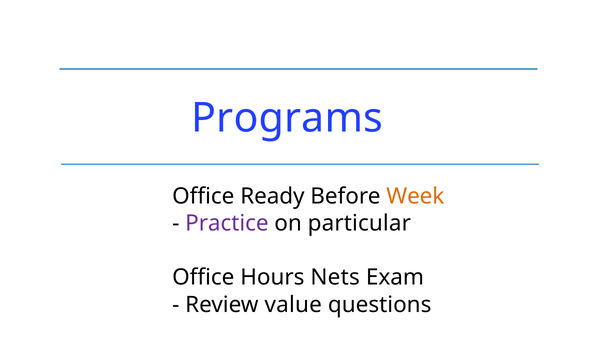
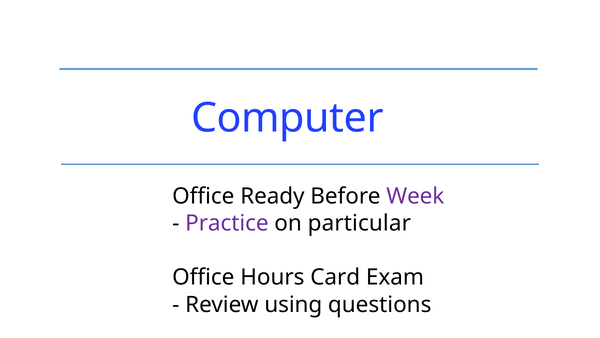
Programs: Programs -> Computer (287, 118)
Week colour: orange -> purple (415, 196)
Nets: Nets -> Card (335, 277)
value: value -> using (293, 304)
